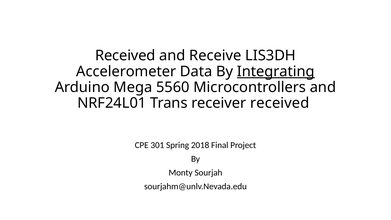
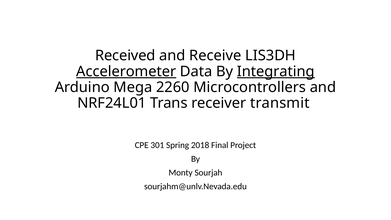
Accelerometer underline: none -> present (126, 71)
5560: 5560 -> 2260 (173, 87)
receiver received: received -> transmit (280, 103)
